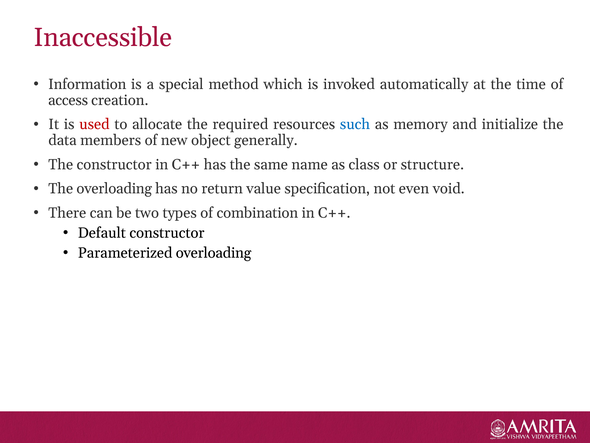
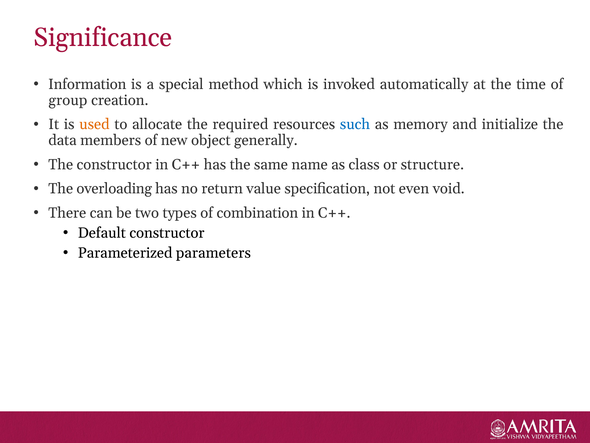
Inaccessible: Inaccessible -> Significance (103, 37)
access: access -> group (68, 100)
used colour: red -> orange (94, 124)
Parameterized overloading: overloading -> parameters (213, 253)
